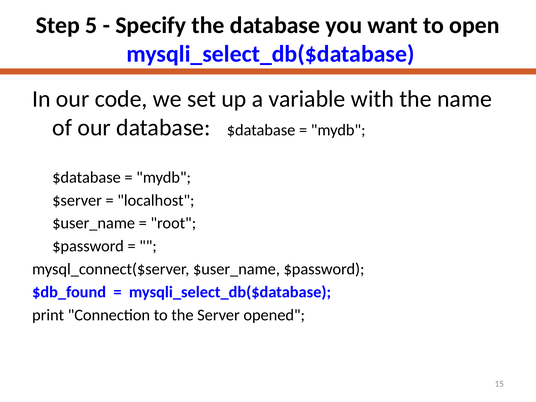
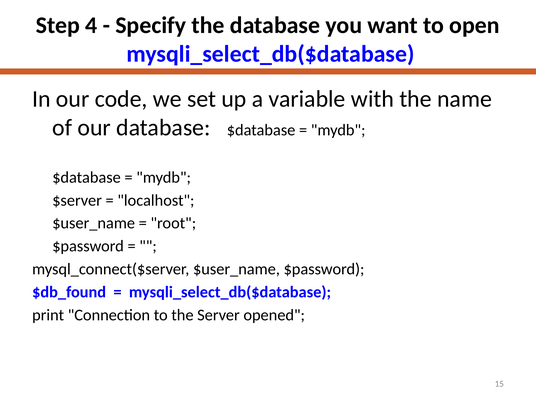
5: 5 -> 4 (91, 25)
